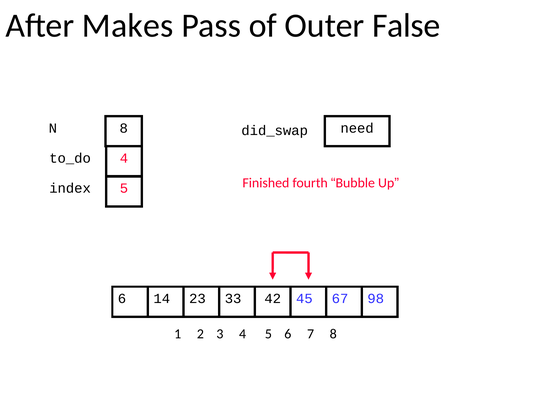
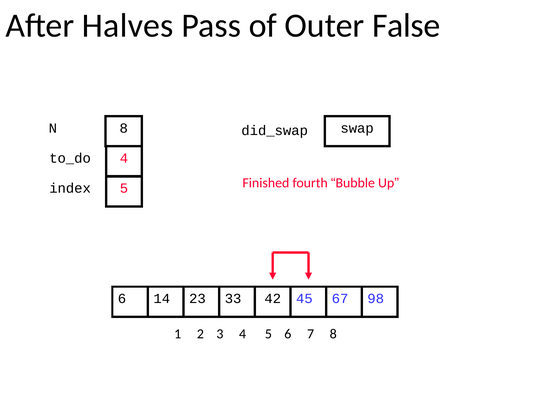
Makes: Makes -> Halves (128, 25)
need: need -> swap (357, 128)
